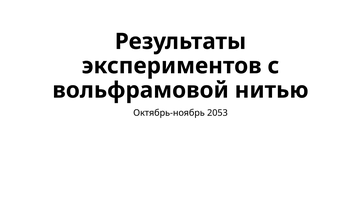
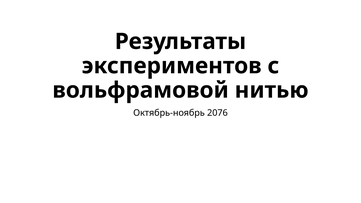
2053: 2053 -> 2076 (217, 113)
